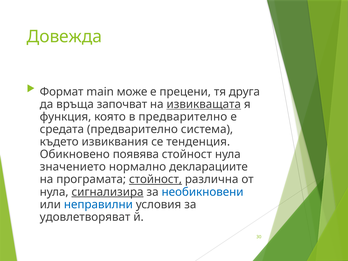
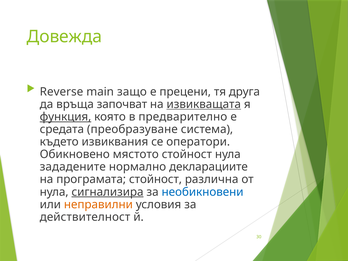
Формат: Формат -> Reverse (62, 92)
може: може -> защо (132, 92)
функция underline: none -> present (65, 117)
средата предварително: предварително -> преобразуване (132, 129)
тенденция: тенденция -> оператори (198, 142)
появява: появява -> мястото (136, 154)
значението: значението -> зададените (73, 167)
стойност underline: present -> none (155, 179)
неправилни colour: blue -> orange (98, 204)
удовлетворяват: удовлетворяват -> действителност (85, 217)
